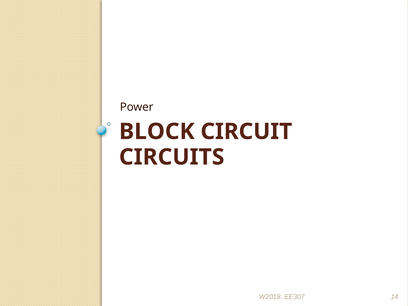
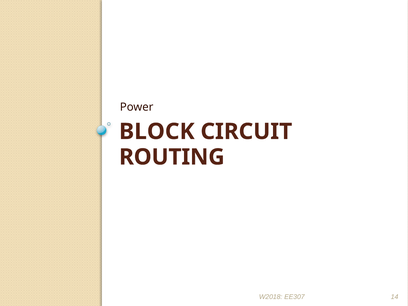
CIRCUITS: CIRCUITS -> ROUTING (172, 157)
